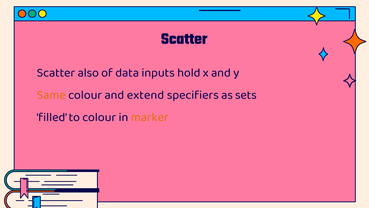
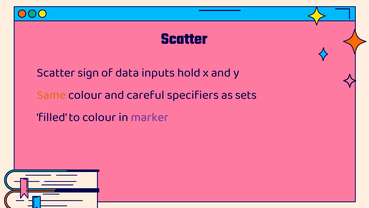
also: also -> sign (88, 72)
extend: extend -> careful (146, 95)
marker colour: orange -> purple (150, 117)
